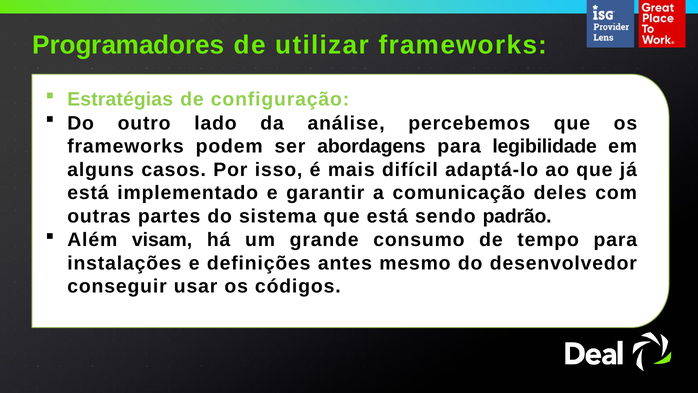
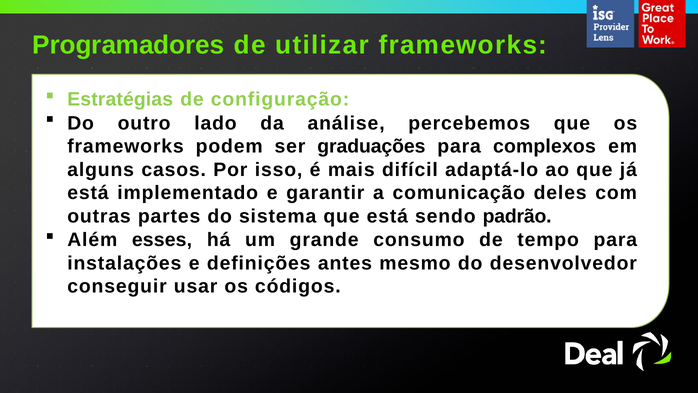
abordagens: abordagens -> graduações (371, 146)
legibilidade: legibilidade -> complexos (544, 146)
visam: visam -> esses (162, 240)
